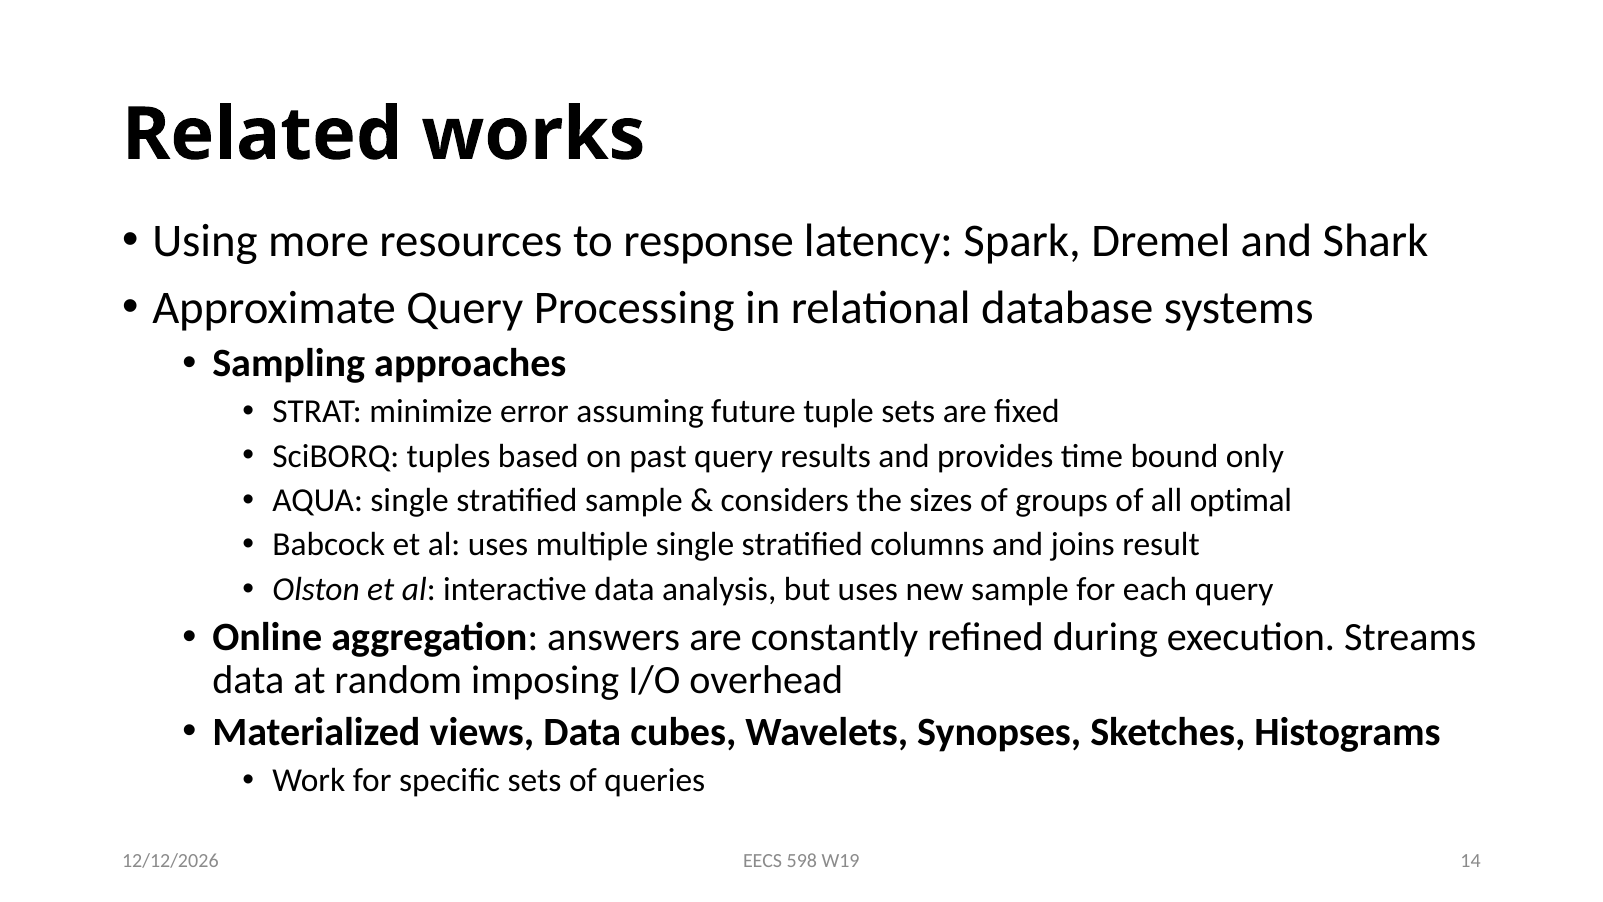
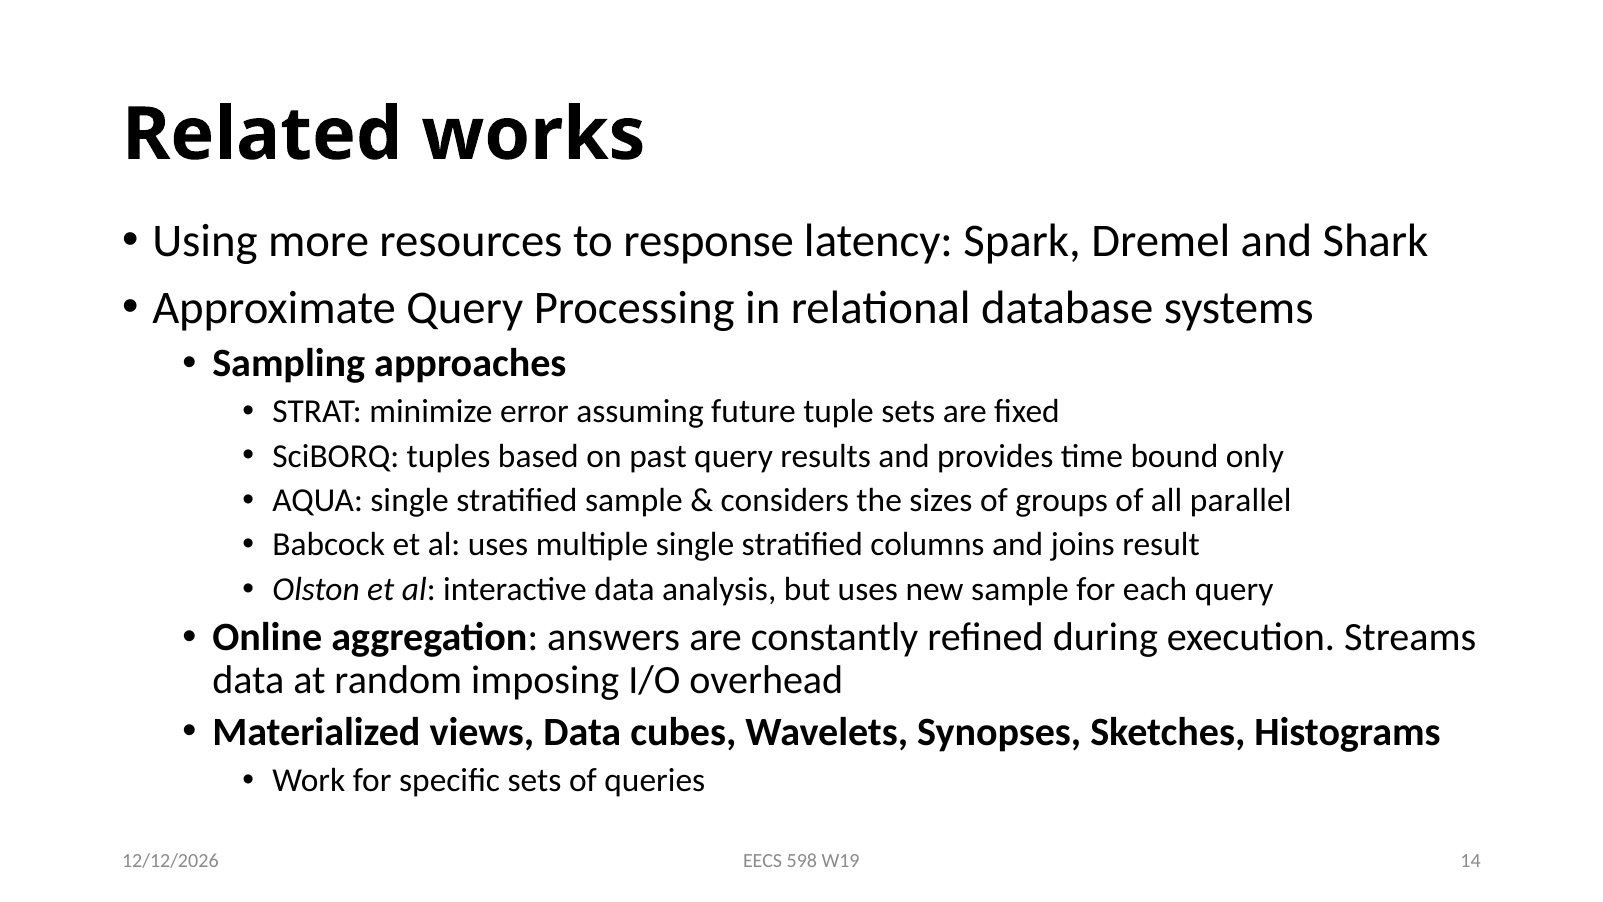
optimal: optimal -> parallel (1241, 500)
